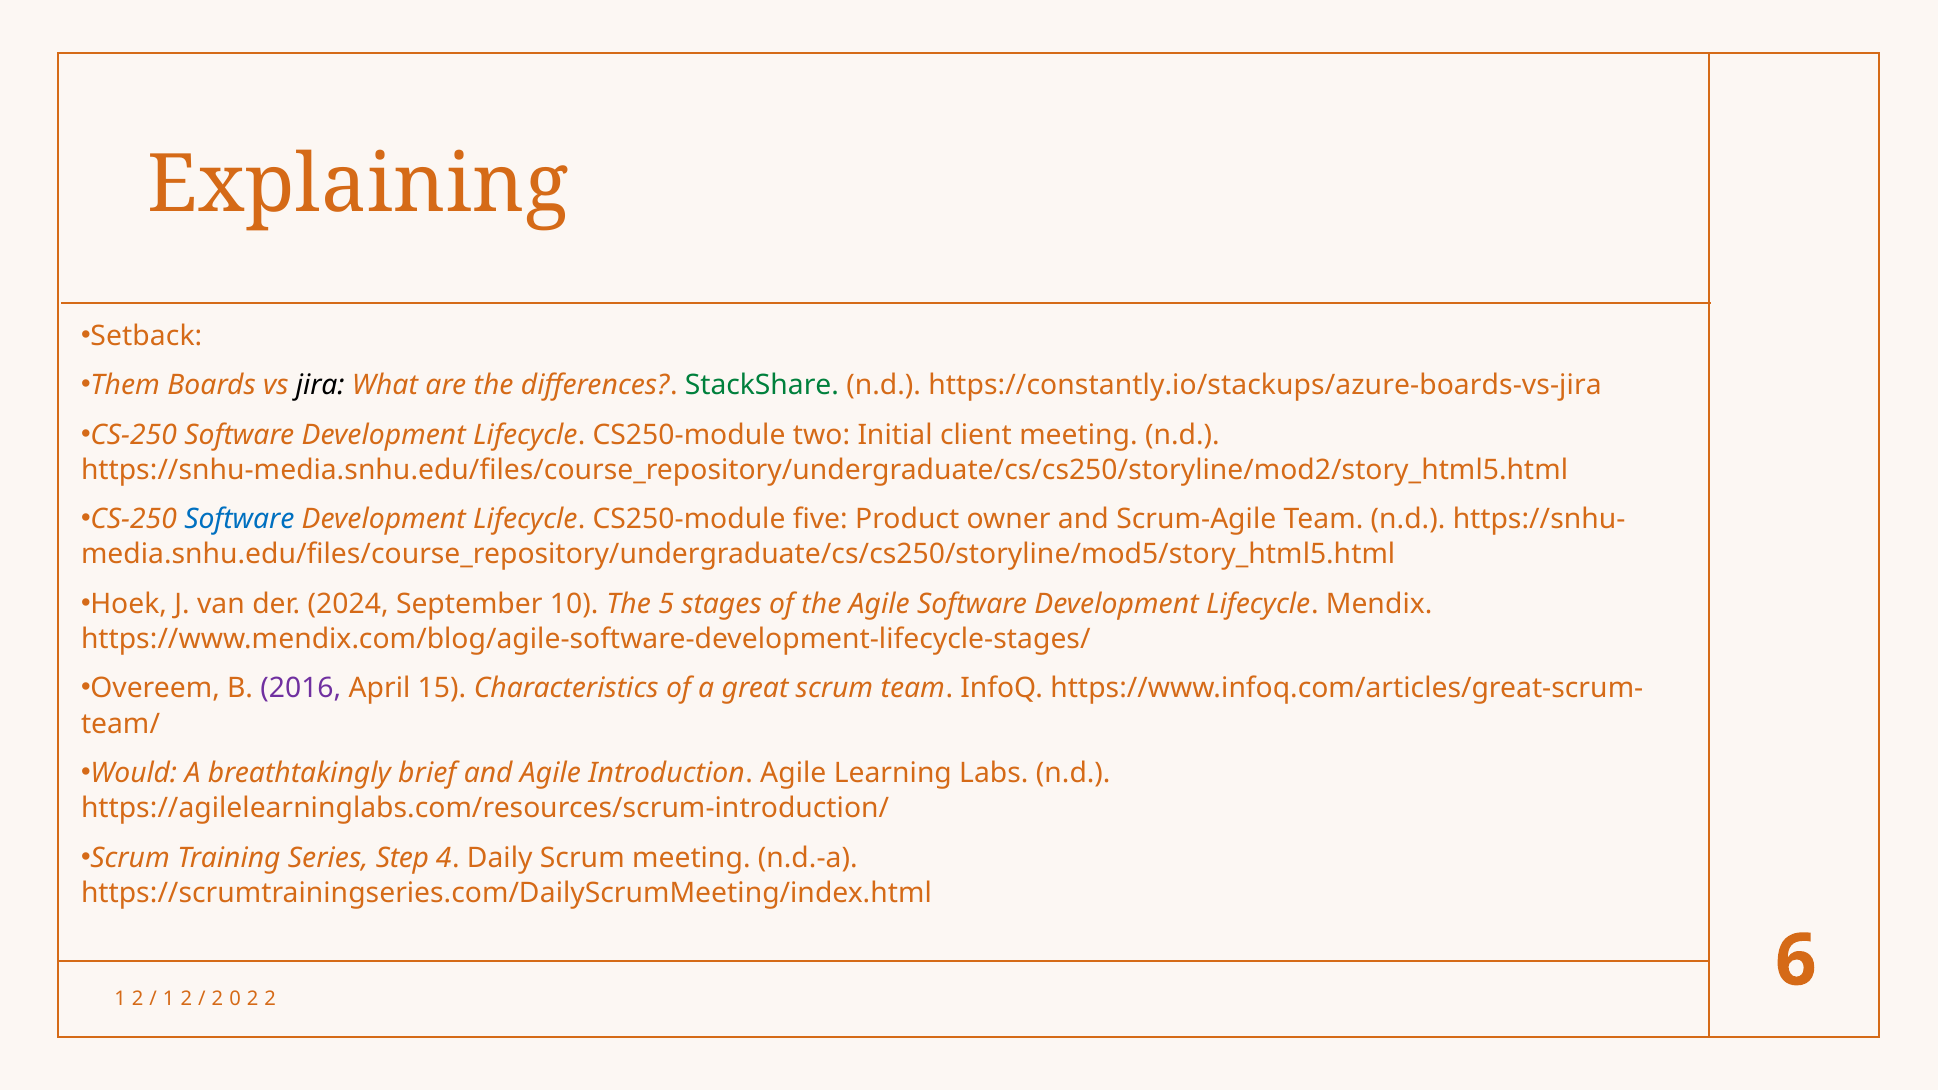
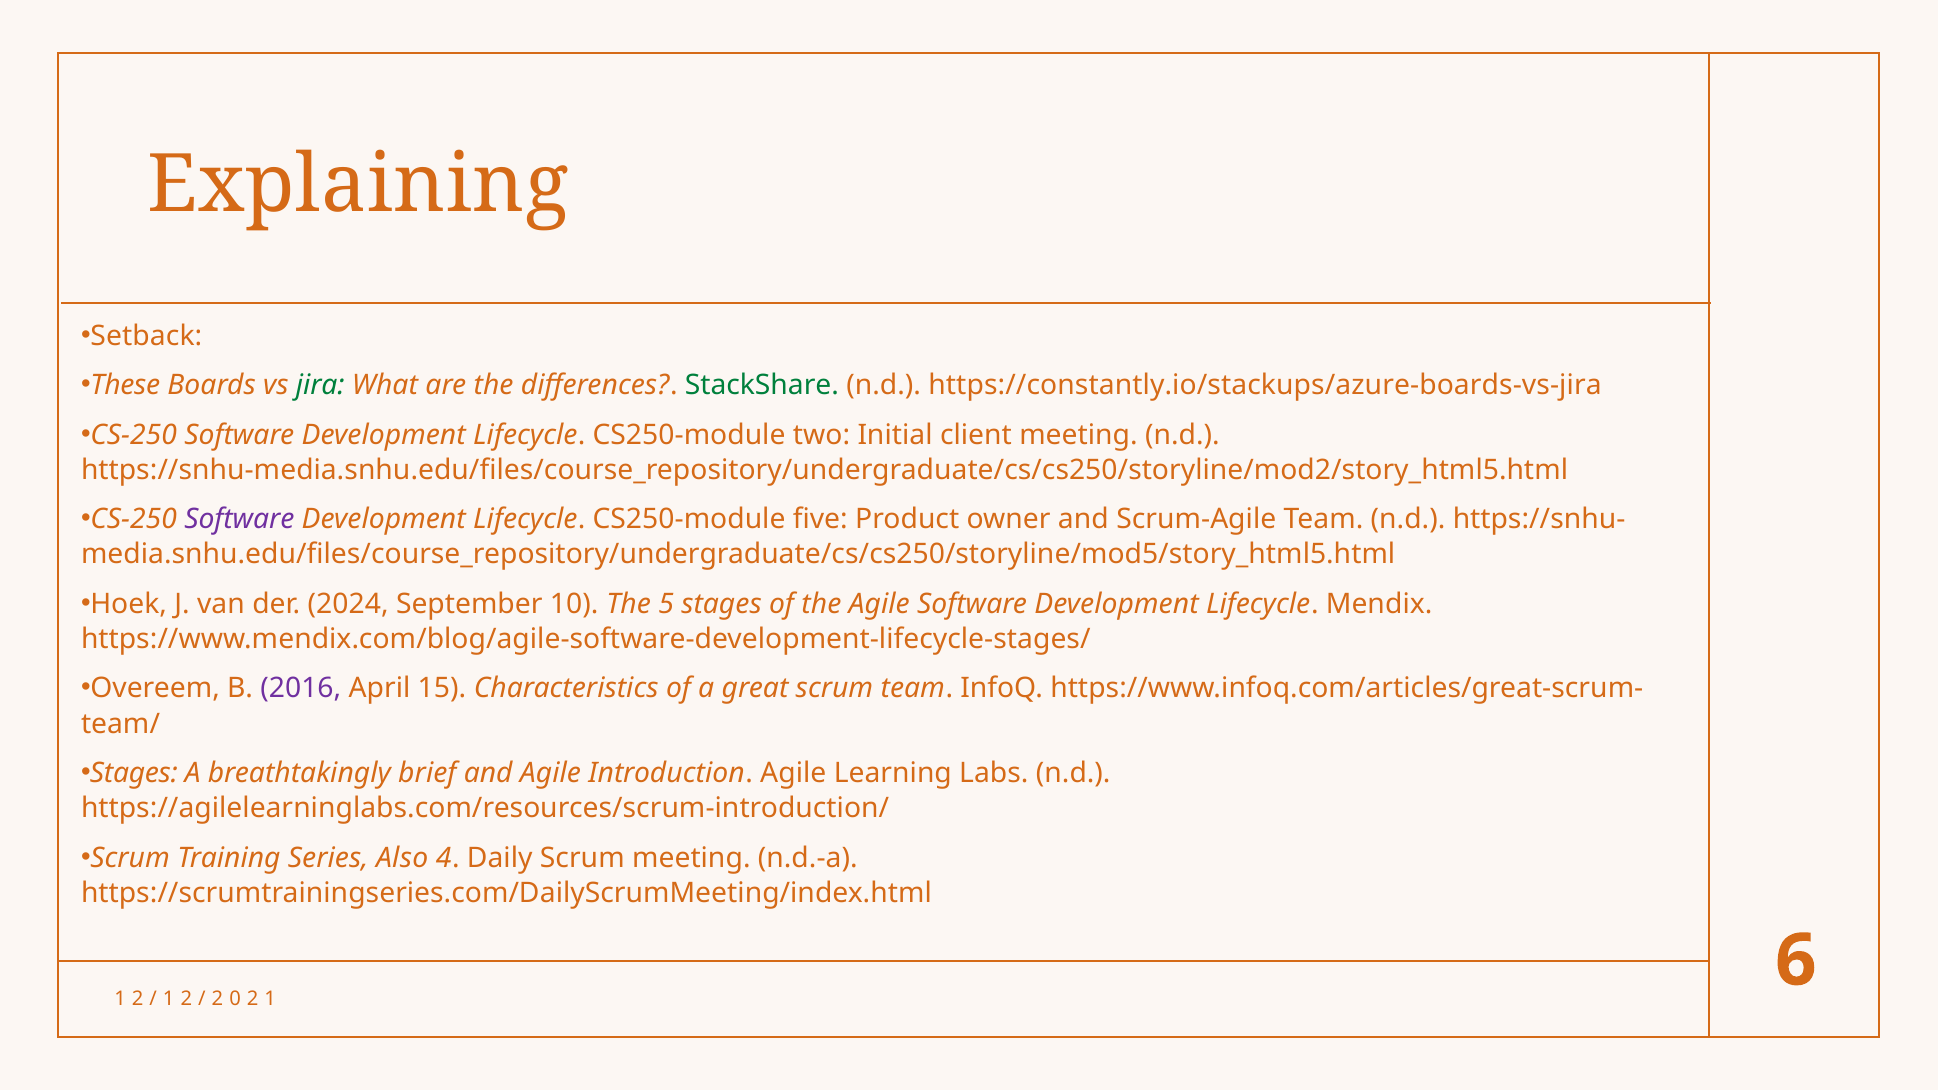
Them: Them -> These (125, 385)
jira colour: black -> green (320, 385)
Software colour: blue -> purple (239, 519)
Would: Would -> Stages (134, 773)
Step: Step -> Also (402, 858)
2: 2 -> 1 (270, 999)
